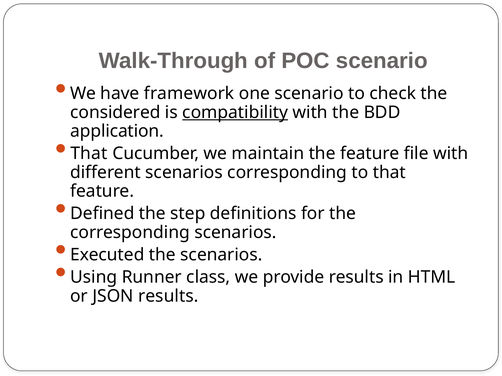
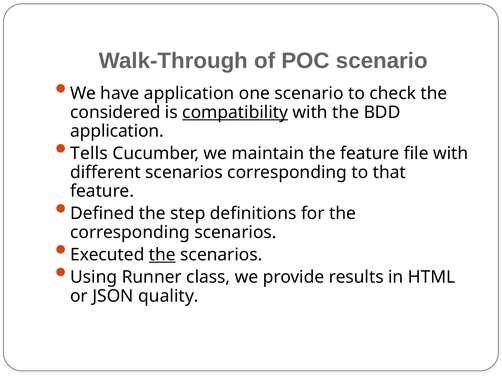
have framework: framework -> application (189, 94)
That: That -> Tells (89, 154)
the underline: none -> present (162, 255)
JSON results: results -> quality (168, 296)
